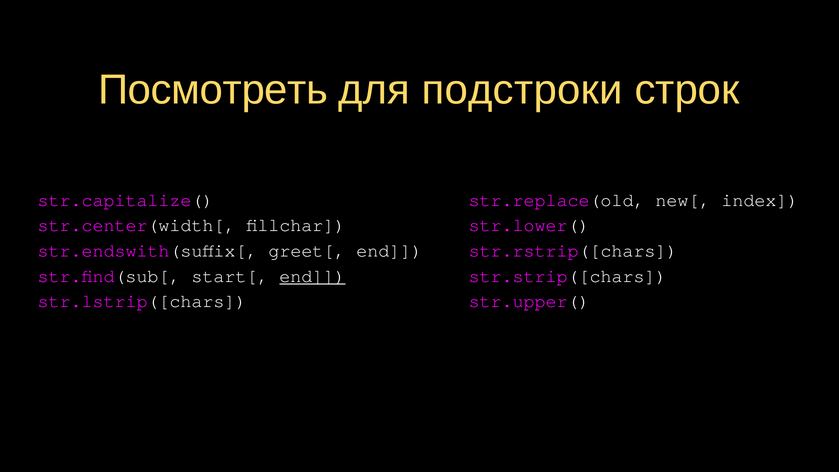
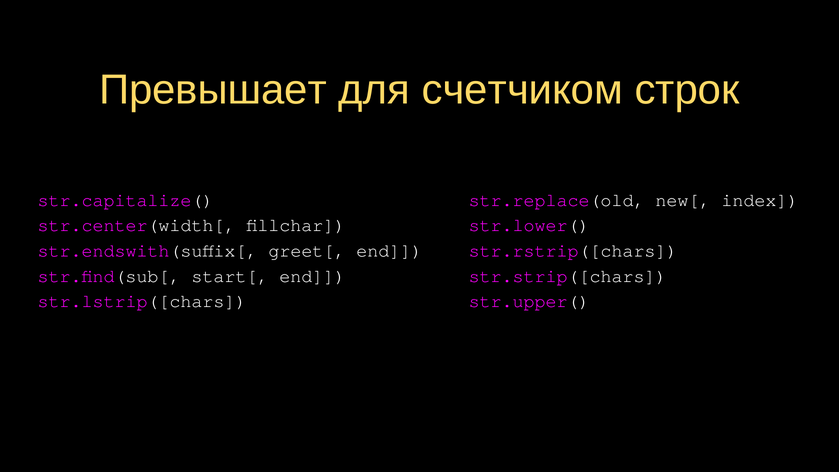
Посмотреть: Посмотреть -> Превышает (213, 90)
подстроки: подстроки -> счетчиком (522, 90)
end underline: present -> none (312, 276)
